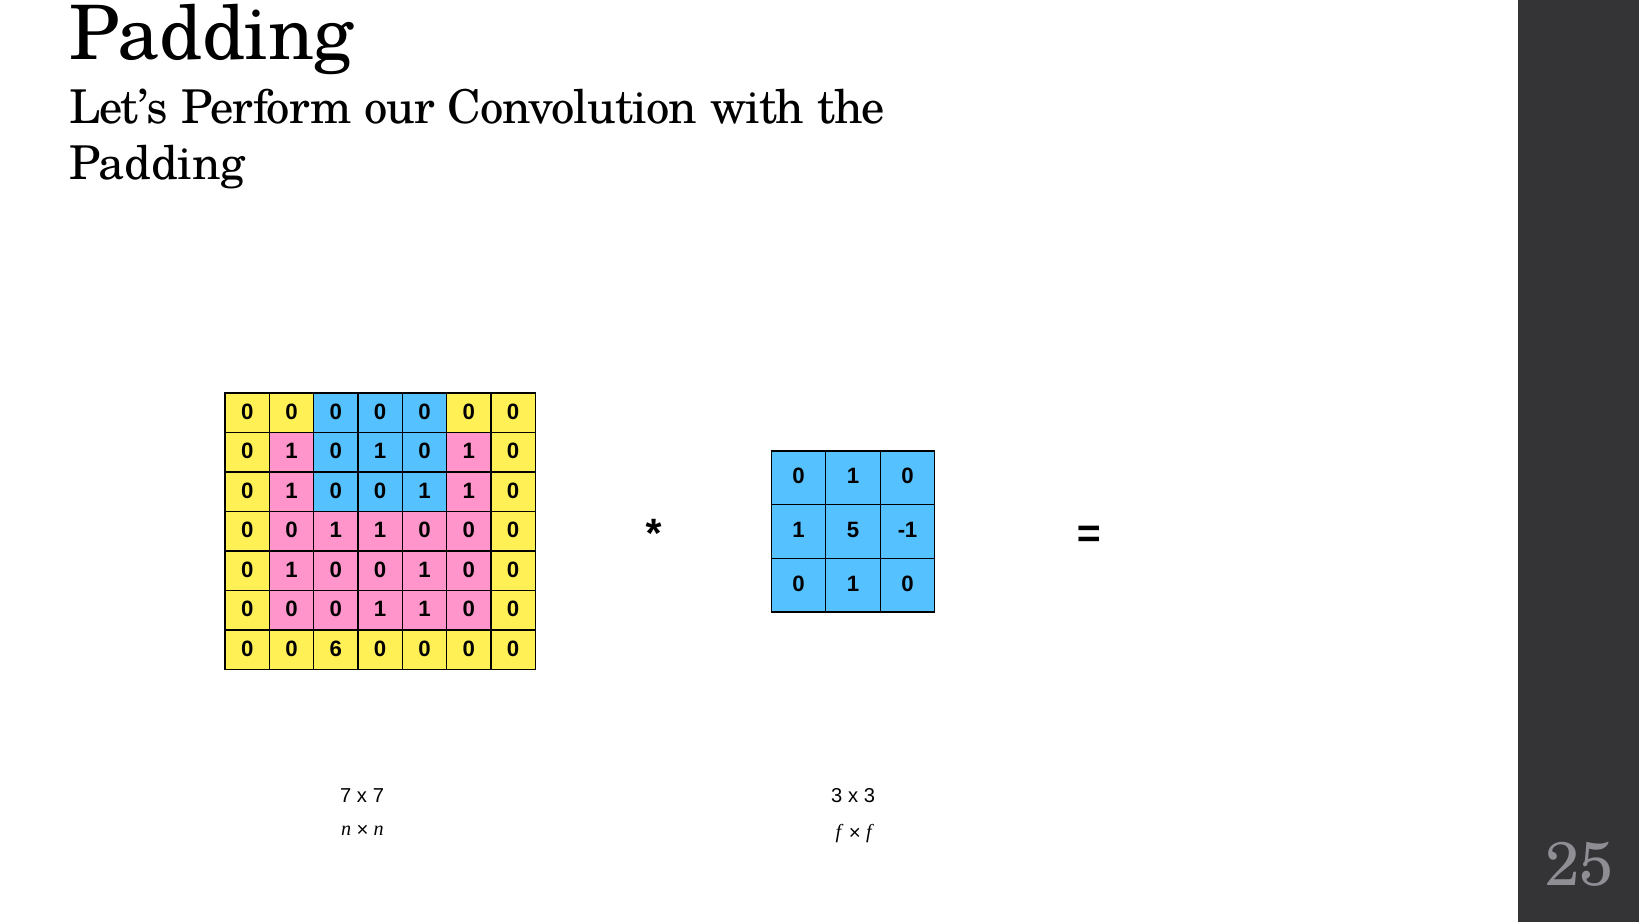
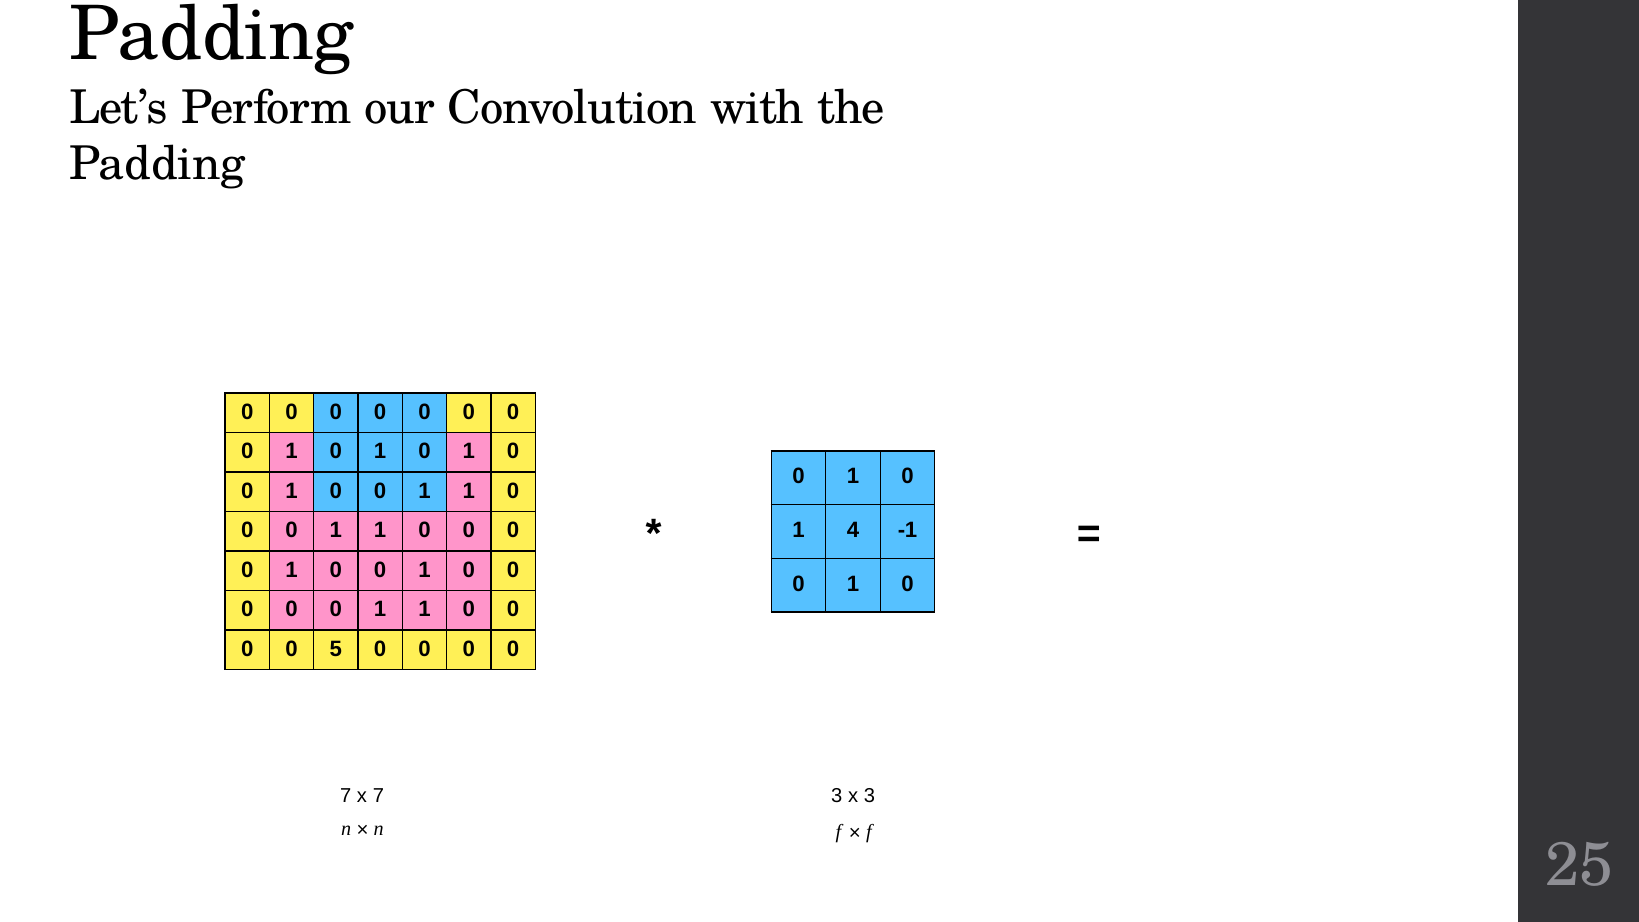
5: 5 -> 4 (853, 530)
6: 6 -> 5 (336, 649)
